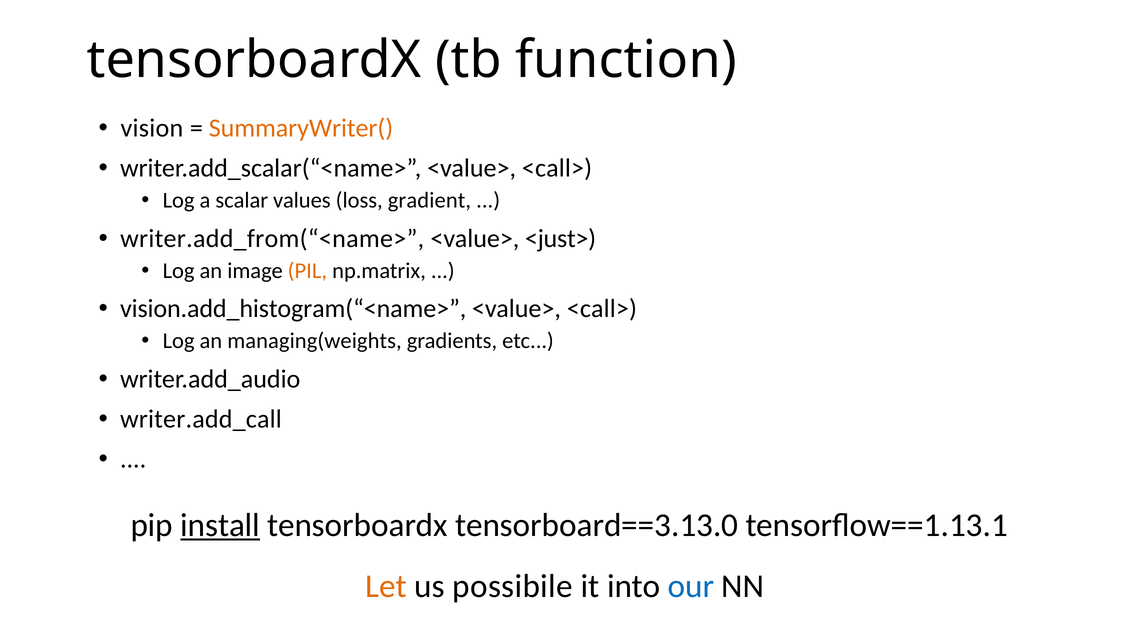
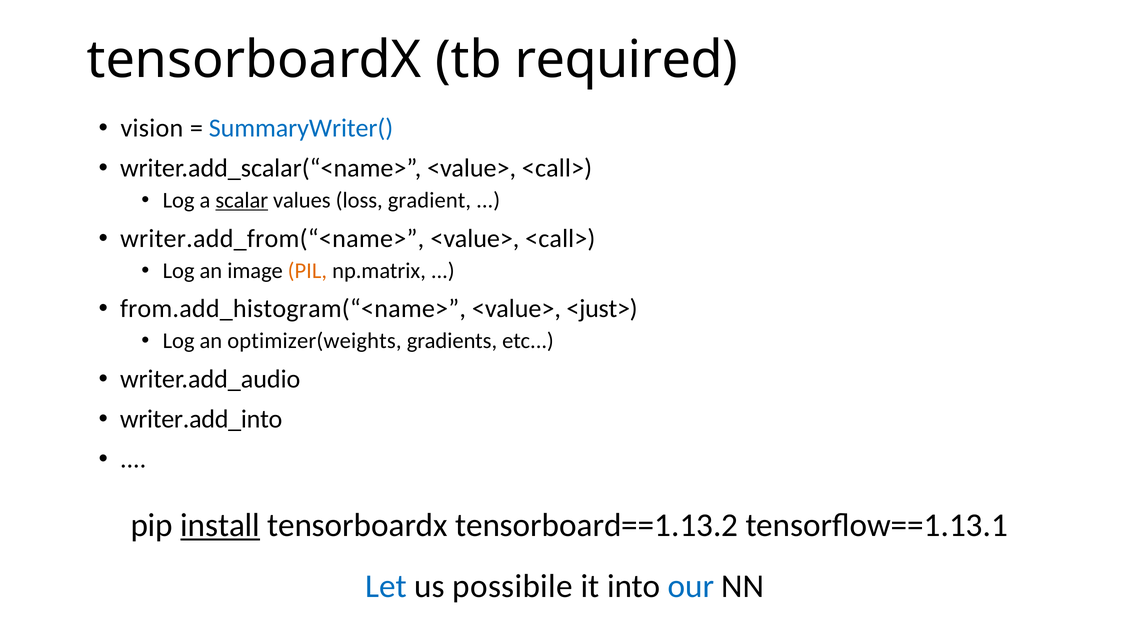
function: function -> required (626, 60)
SummaryWriter( colour: orange -> blue (301, 128)
scalar underline: none -> present (242, 200)
<just>: <just> -> <call> (560, 238)
vision.add_histogram(“<name>: vision.add_histogram(“<name> -> from.add_histogram(“<name> (293, 309)
<call>: <call> -> <just> (602, 309)
managing(weights: managing(weights -> optimizer(weights (314, 341)
writer.add_call: writer.add_call -> writer.add_into (201, 419)
tensorboard==3.13.0: tensorboard==3.13.0 -> tensorboard==1.13.2 (597, 525)
Let colour: orange -> blue (386, 586)
